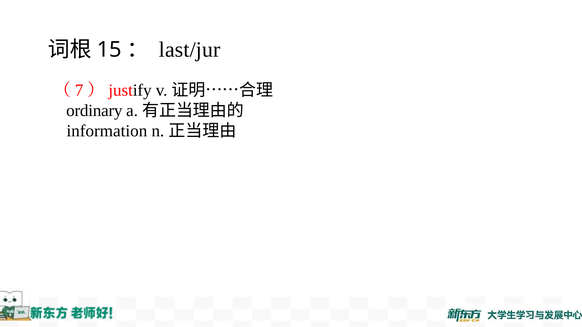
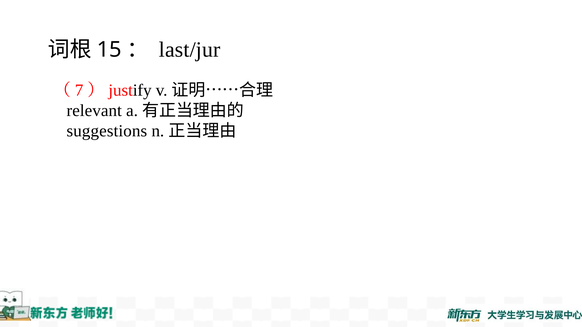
ordinary: ordinary -> relevant (94, 111)
information: information -> suggestions (107, 131)
